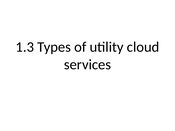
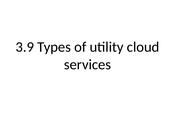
1.3: 1.3 -> 3.9 (25, 47)
